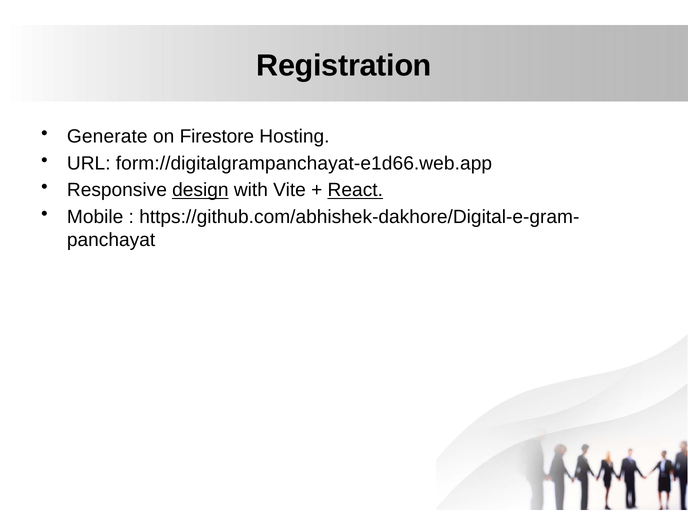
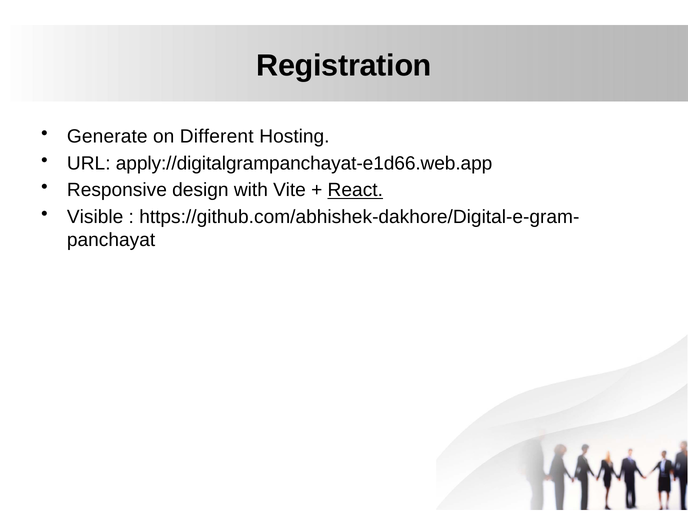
Firestore: Firestore -> Different (217, 137)
form://digitalgrampanchayat-e1d66.web.app: form://digitalgrampanchayat-e1d66.web.app -> apply://digitalgrampanchayat-e1d66.web.app (304, 163)
design underline: present -> none (200, 190)
Mobile: Mobile -> Visible (95, 217)
